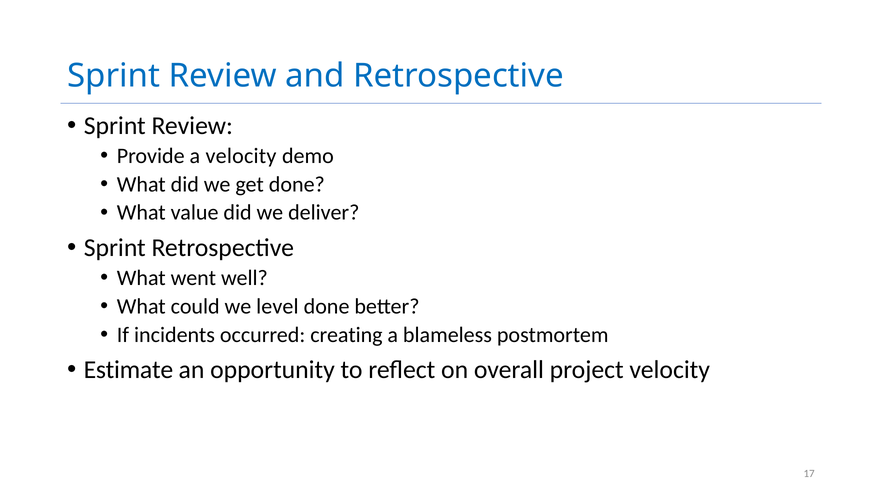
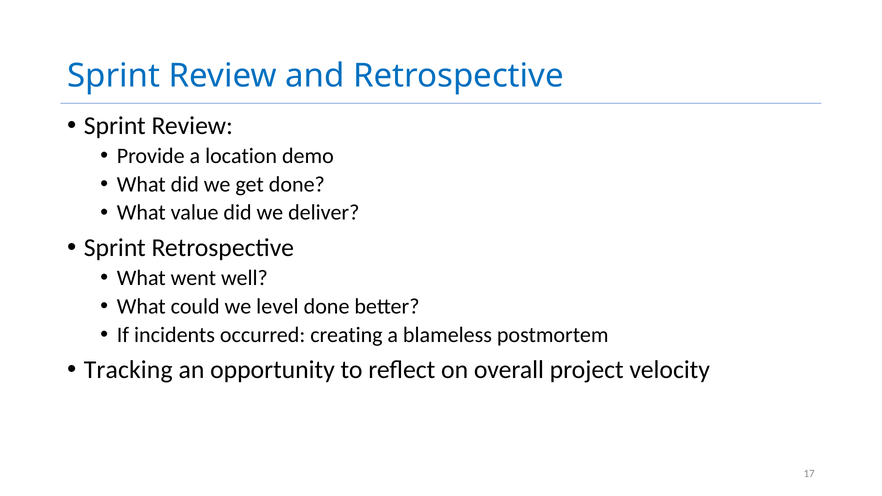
a velocity: velocity -> location (241, 156)
Estimate: Estimate -> Tracking (128, 370)
